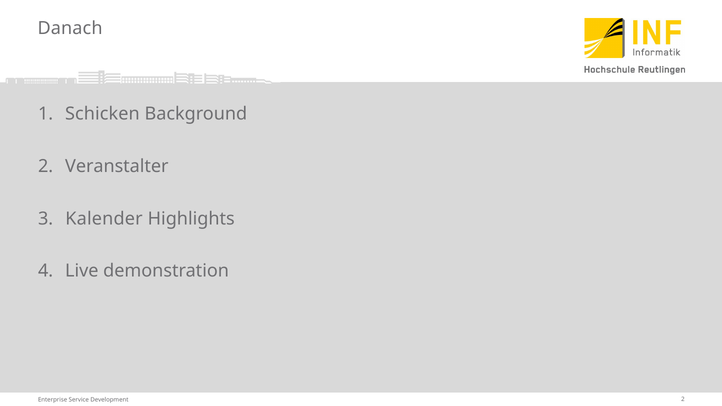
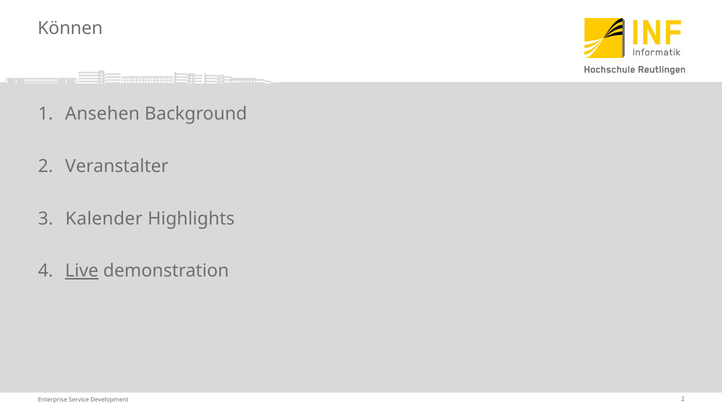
Danach: Danach -> Können (70, 28)
Schicken: Schicken -> Ansehen (102, 114)
Live underline: none -> present (82, 271)
